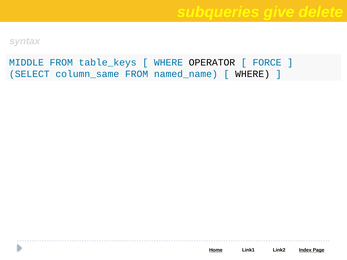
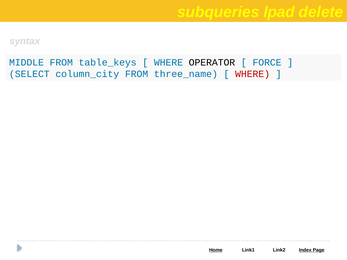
give: give -> lpad (279, 12)
column_same: column_same -> column_city (87, 74)
named_name: named_name -> three_name (186, 74)
WHERE colour: black -> red (253, 74)
